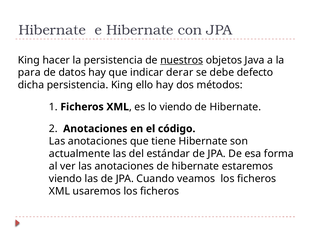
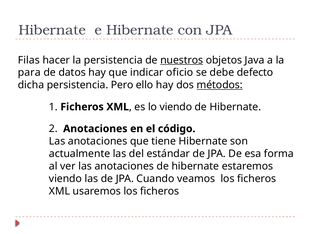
King: King -> Filas (29, 60)
derar: derar -> oficio (180, 73)
persistencia King: King -> Pero (122, 85)
métodos underline: none -> present (220, 85)
